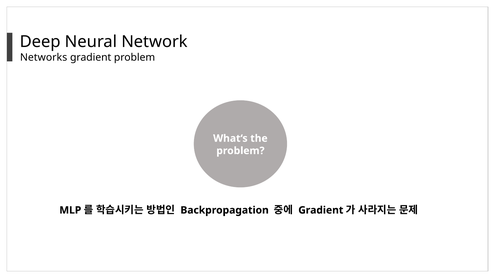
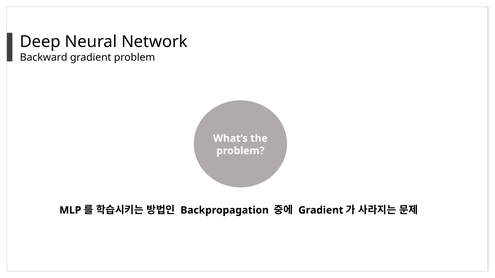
Networks: Networks -> Backward (44, 58)
